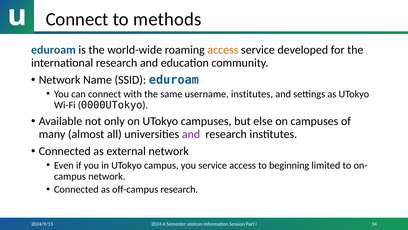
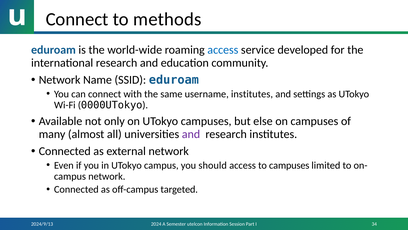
access colour: orange -> blue (223, 50)
you service: service -> should (213, 165)
to beginning: beginning -> campuses (289, 165)
off-campus research: research -> targeted (179, 189)
